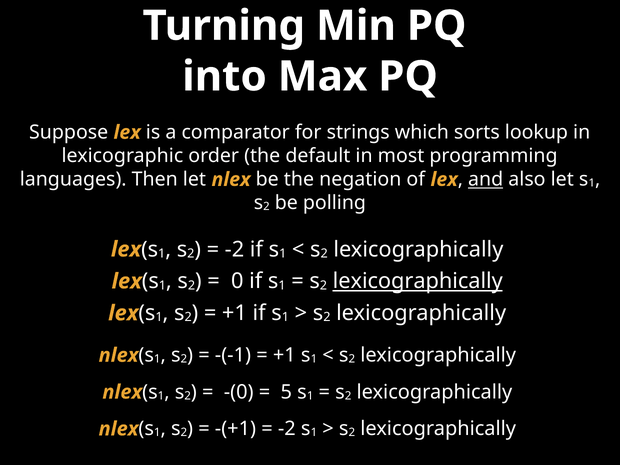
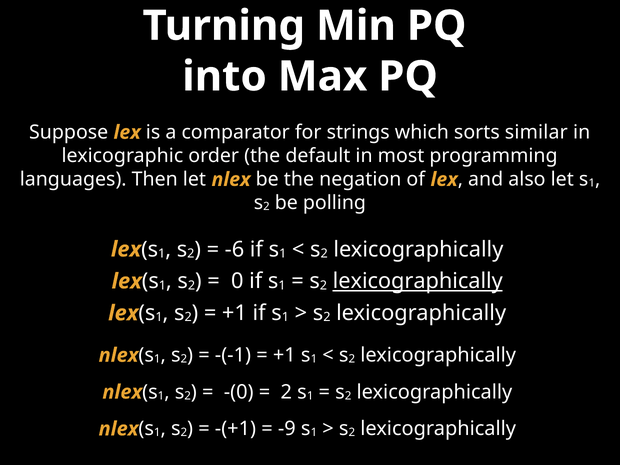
lookup: lookup -> similar (536, 132)
and underline: present -> none (486, 179)
-2: -2 -> -6 (234, 249)
5: 5 -> 2 (286, 392)
-2: -2 -> -9 (287, 429)
